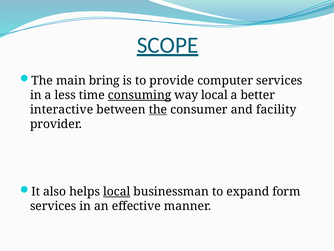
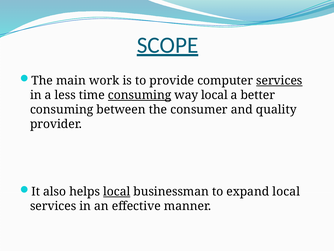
bring: bring -> work (104, 80)
services underline: none -> present (279, 80)
interactive: interactive -> consuming (62, 109)
the underline: present -> none (158, 109)
facility: facility -> quality (276, 109)
expand form: form -> local (286, 191)
